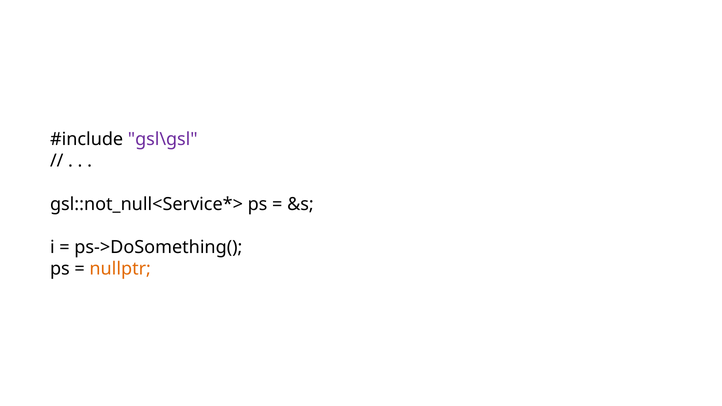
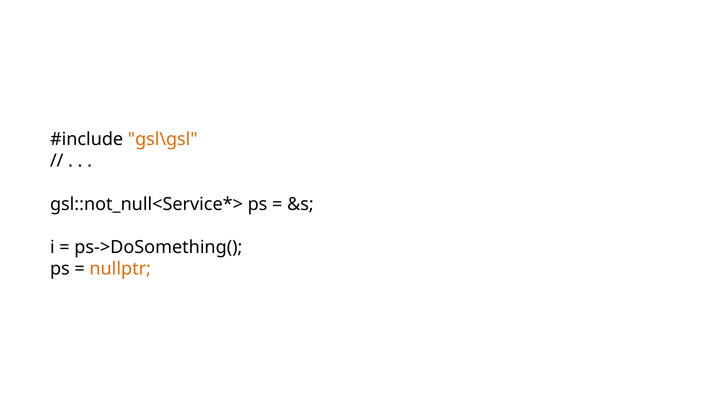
gsl\gsl colour: purple -> orange (163, 139)
